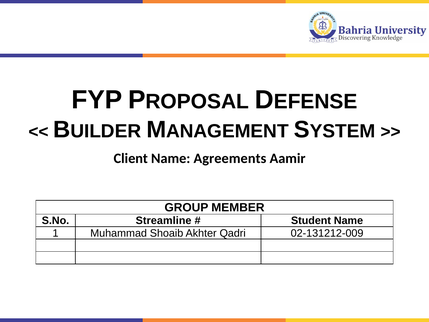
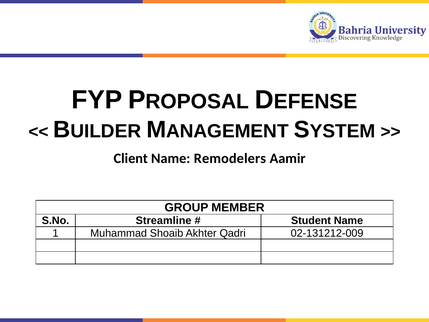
Agreements: Agreements -> Remodelers (230, 158)
